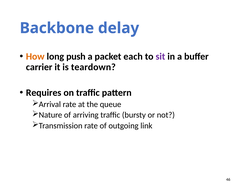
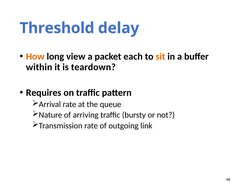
Backbone: Backbone -> Threshold (57, 28)
push: push -> view (76, 56)
sit colour: purple -> orange (160, 56)
carrier: carrier -> within (39, 67)
